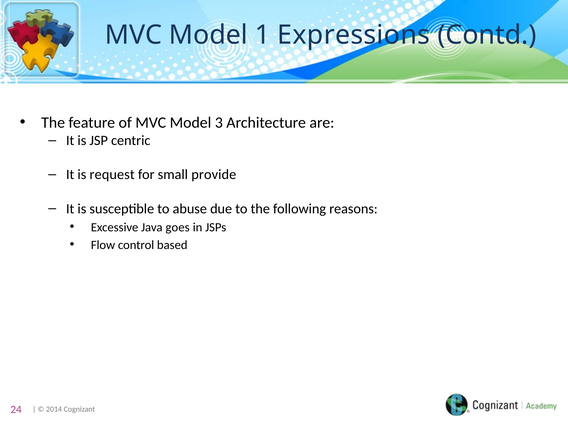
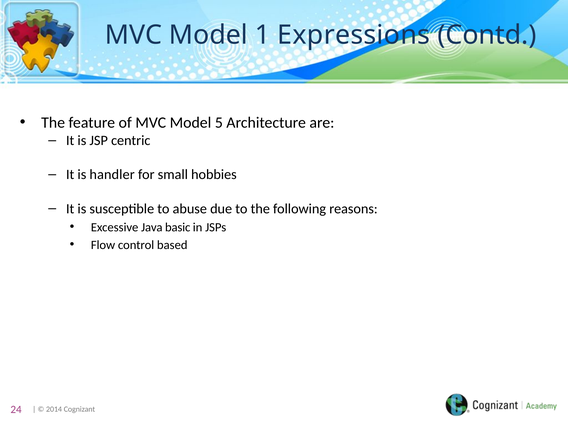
3: 3 -> 5 (219, 123)
request: request -> handler (112, 175)
provide: provide -> hobbies (214, 175)
goes: goes -> basic (178, 227)
